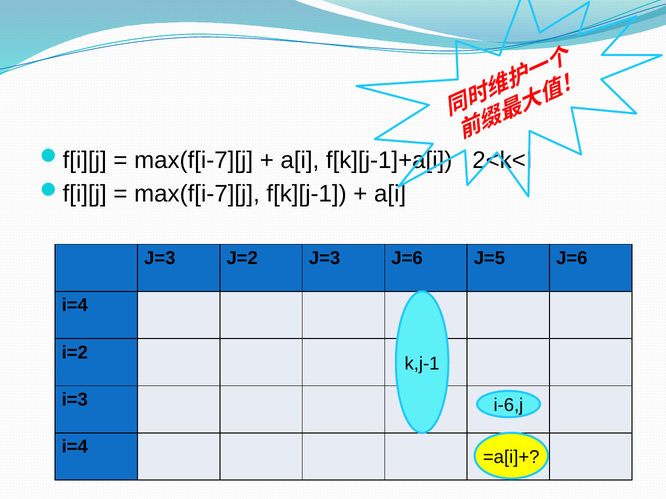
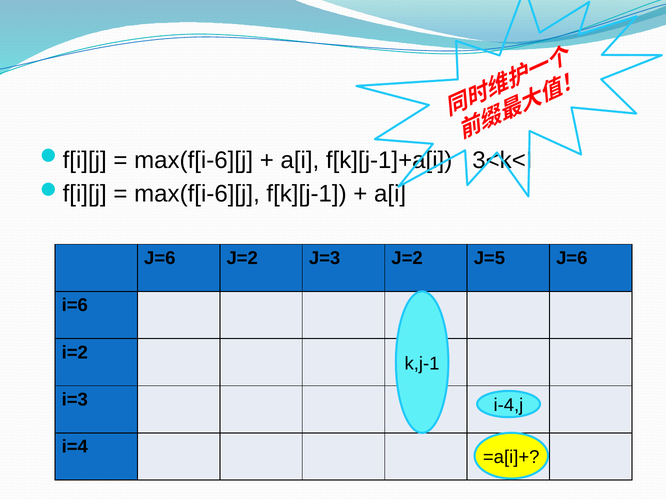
max(f[i-7][j: max(f[i-7][j -> max(f[i-6][j (194, 160)
2<k<I: 2<k<I -> 3<k<I (502, 160)
max(f[i-7][j: max(f[i-7][j -> max(f[i-6][j (197, 194)
J=3: J=3 -> J=6 (160, 258)
J=3 J=6: J=6 -> J=2 (407, 258)
i=4: i=4 -> i=6 (75, 306)
i-6,j: i-6,j -> i-4,j (508, 406)
